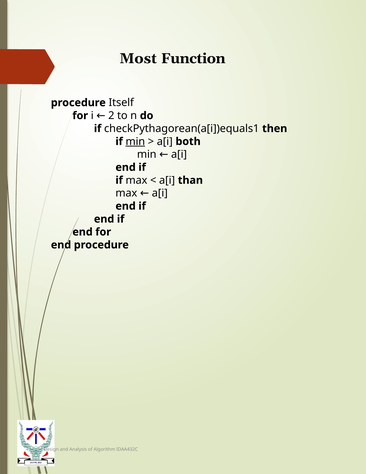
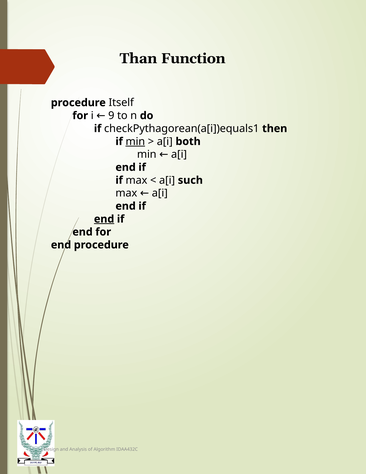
Most: Most -> Than (138, 58)
2: 2 -> 9 (111, 116)
than: than -> such (190, 180)
end underline: none -> present (104, 219)
